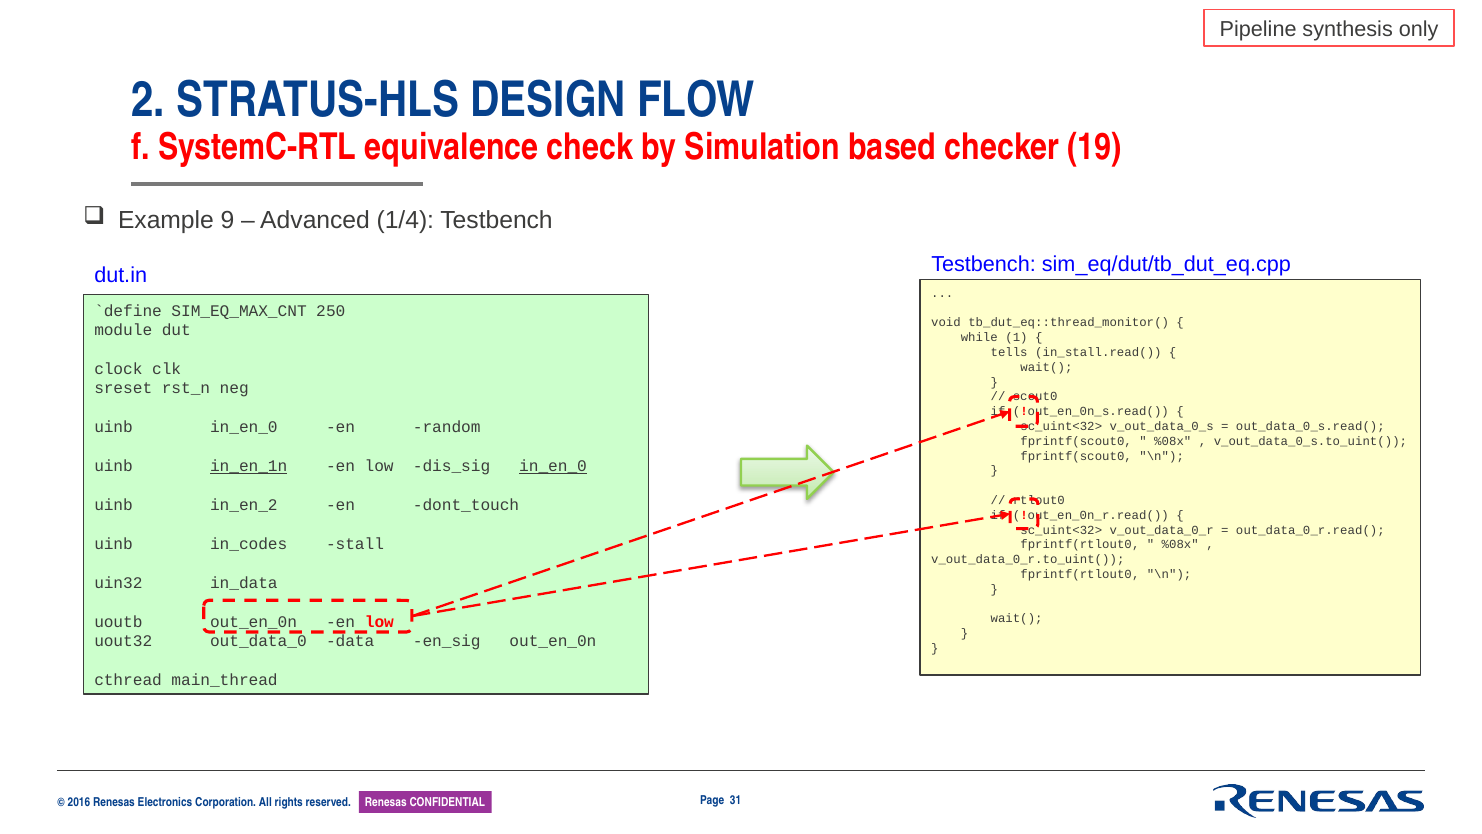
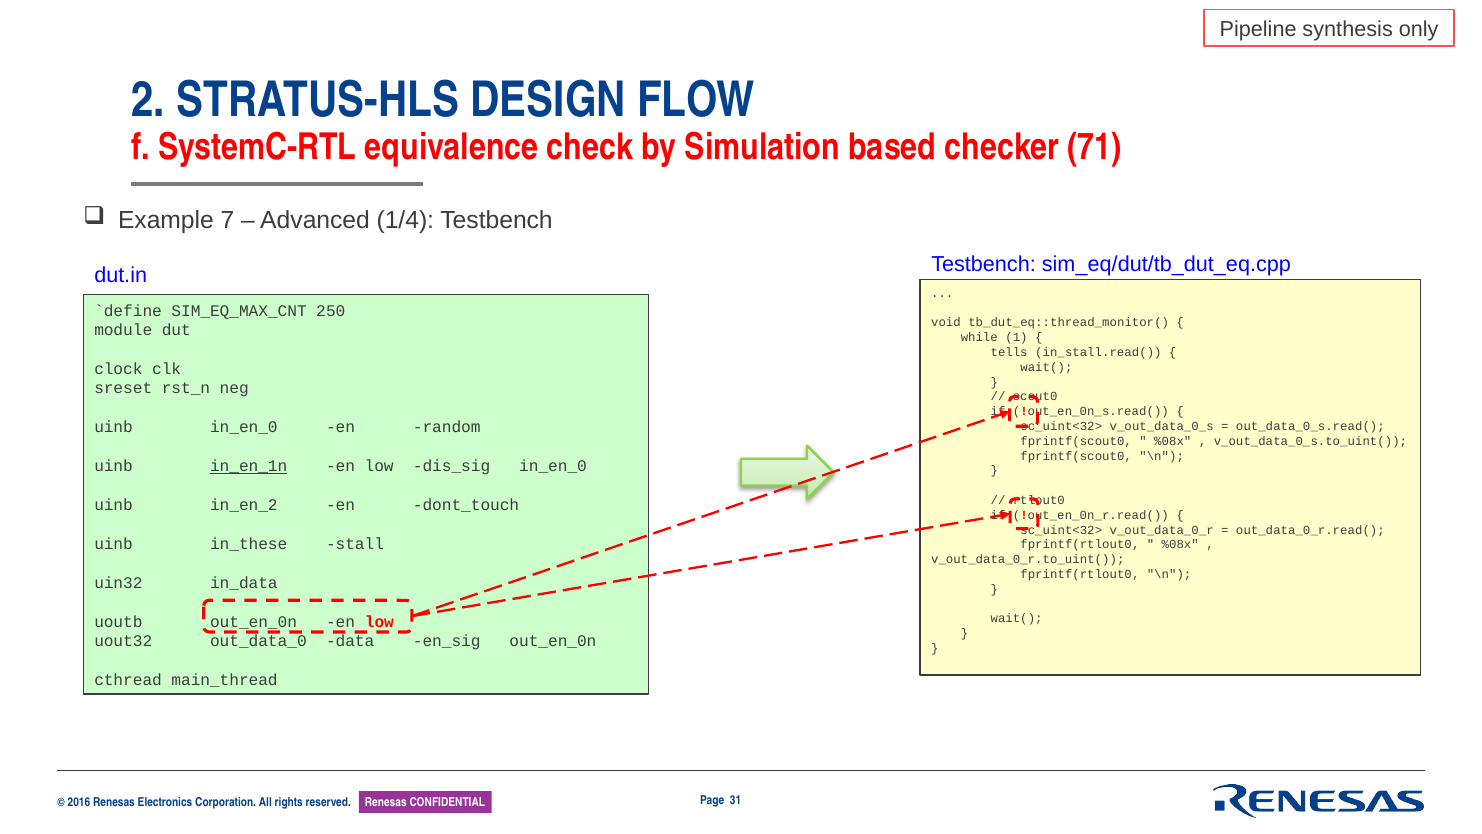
19: 19 -> 71 (1095, 147)
9: 9 -> 7 (227, 220)
in_en_0 underline: present -> none (553, 466)
in_codes: in_codes -> in_these (249, 544)
